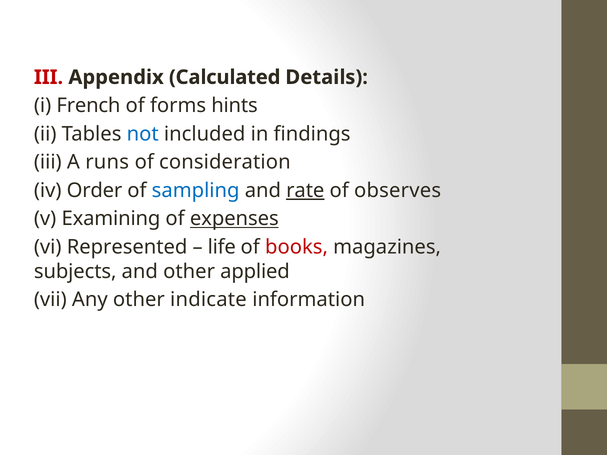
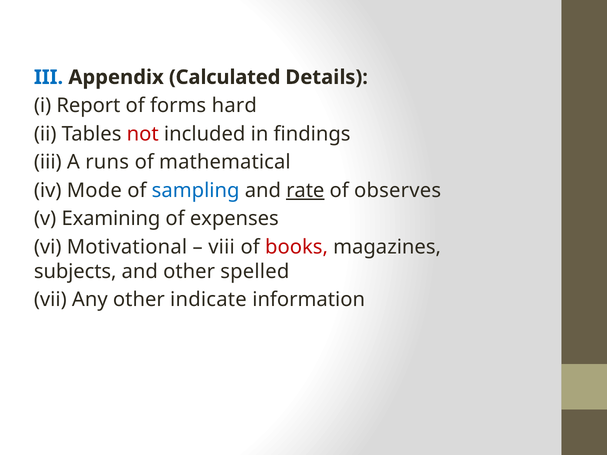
III colour: red -> blue (49, 77)
French: French -> Report (88, 106)
hints: hints -> hard (234, 106)
not colour: blue -> red (143, 134)
consideration: consideration -> mathematical (225, 162)
Order: Order -> Mode (94, 191)
expenses underline: present -> none (234, 219)
Represented: Represented -> Motivational (127, 247)
life: life -> viii (222, 247)
applied: applied -> spelled (255, 271)
